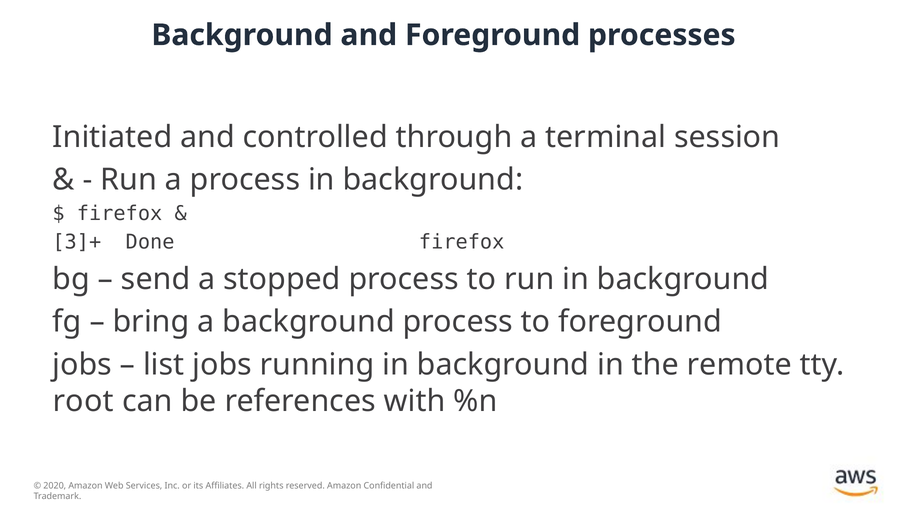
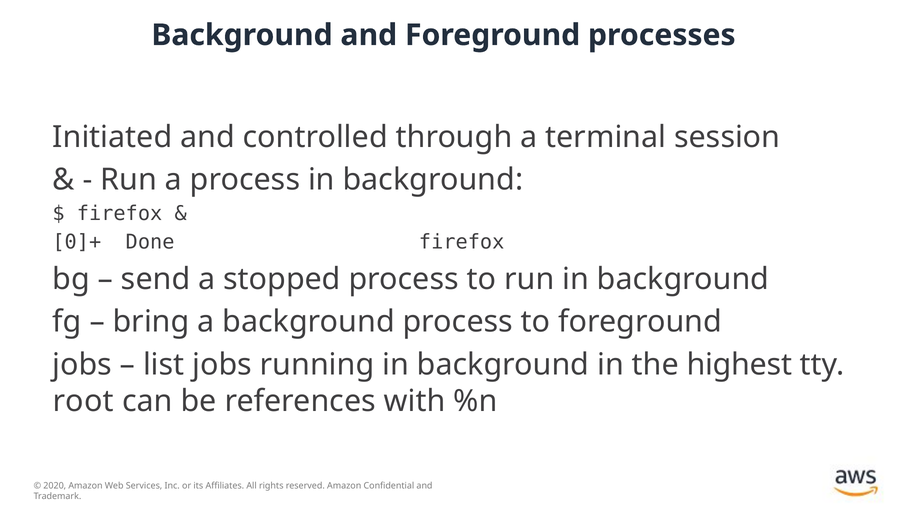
3]+: 3]+ -> 0]+ (77, 242)
remote: remote -> highest (739, 365)
